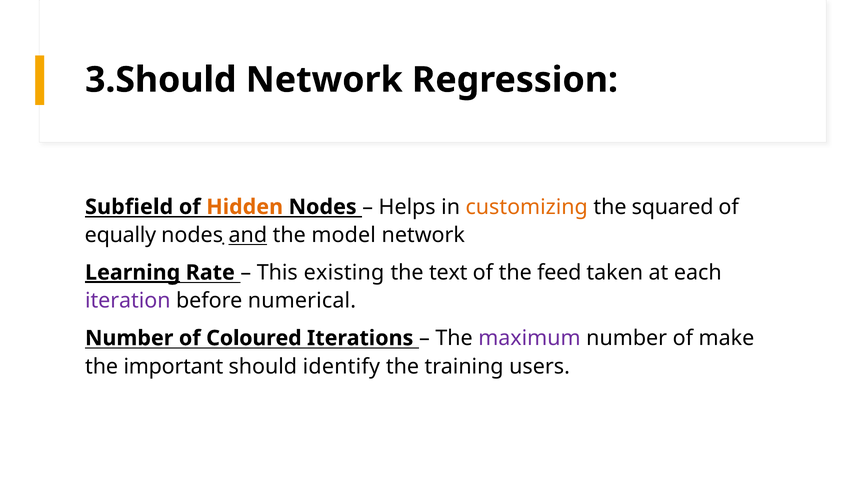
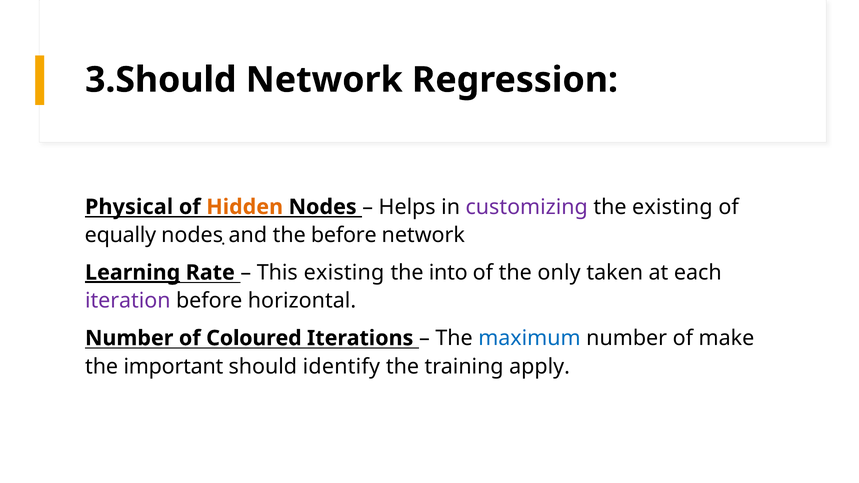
Subfield: Subfield -> Physical (129, 207)
customizing colour: orange -> purple (527, 207)
the squared: squared -> existing (672, 207)
and underline: present -> none (248, 235)
the model: model -> before (344, 235)
text: text -> into (448, 273)
feed: feed -> only (559, 273)
numerical: numerical -> horizontal (302, 301)
maximum colour: purple -> blue (529, 338)
users: users -> apply (540, 367)
